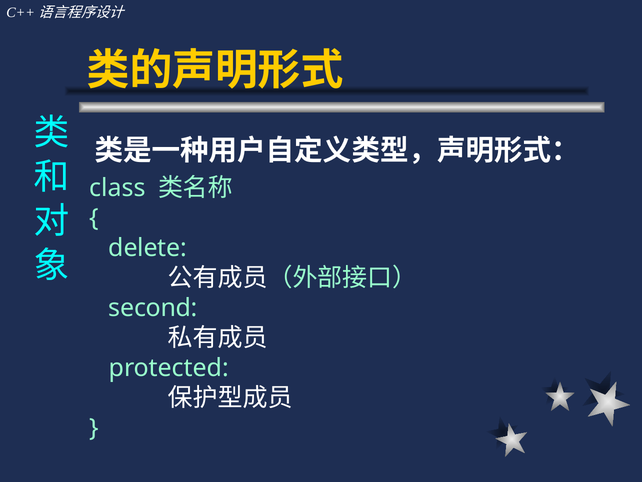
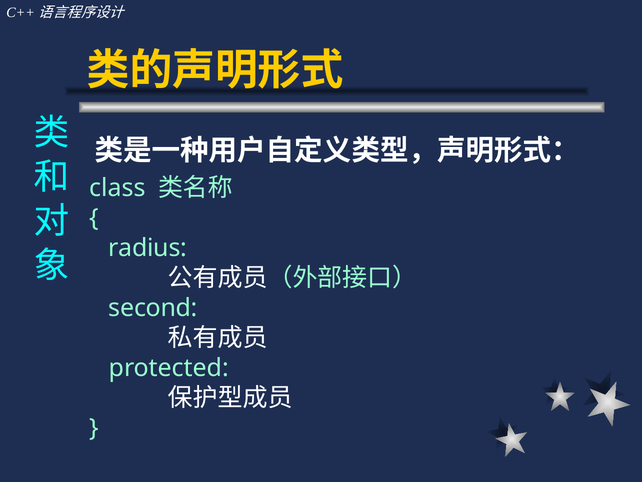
delete: delete -> radius (148, 248)
